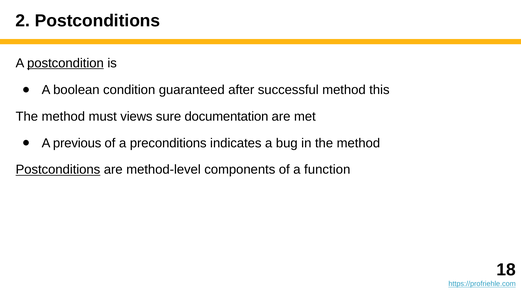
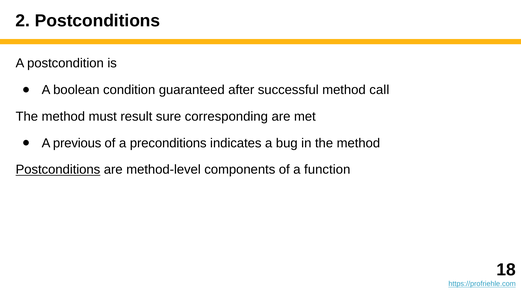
postcondition underline: present -> none (65, 63)
this: this -> call (379, 90)
views: views -> result (136, 116)
documentation: documentation -> corresponding (226, 116)
